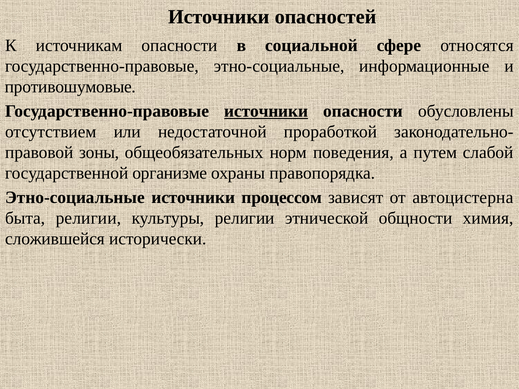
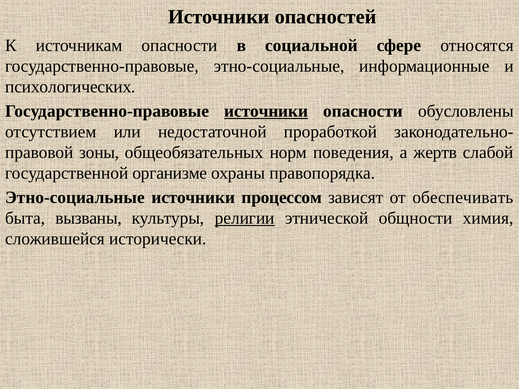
противошумовые: противошумовые -> психологических (70, 87)
путем: путем -> жертв (435, 153)
автоцистерна: автоцистерна -> обеспечивать (463, 198)
быта религии: религии -> вызваны (89, 218)
религии underline: none -> present (245, 218)
